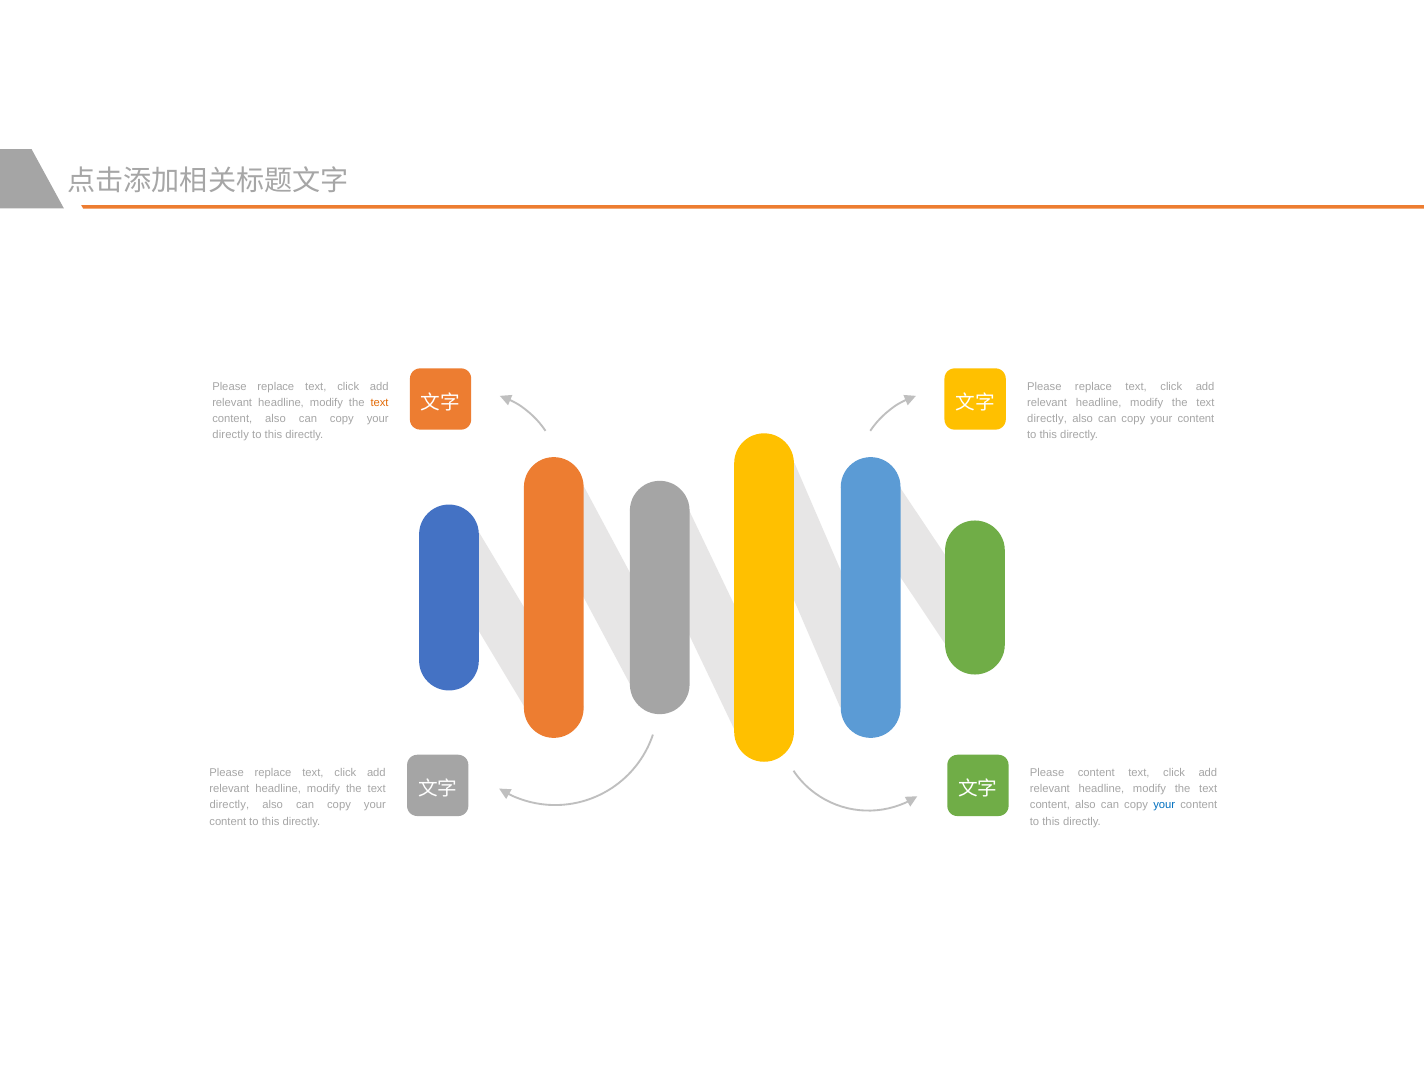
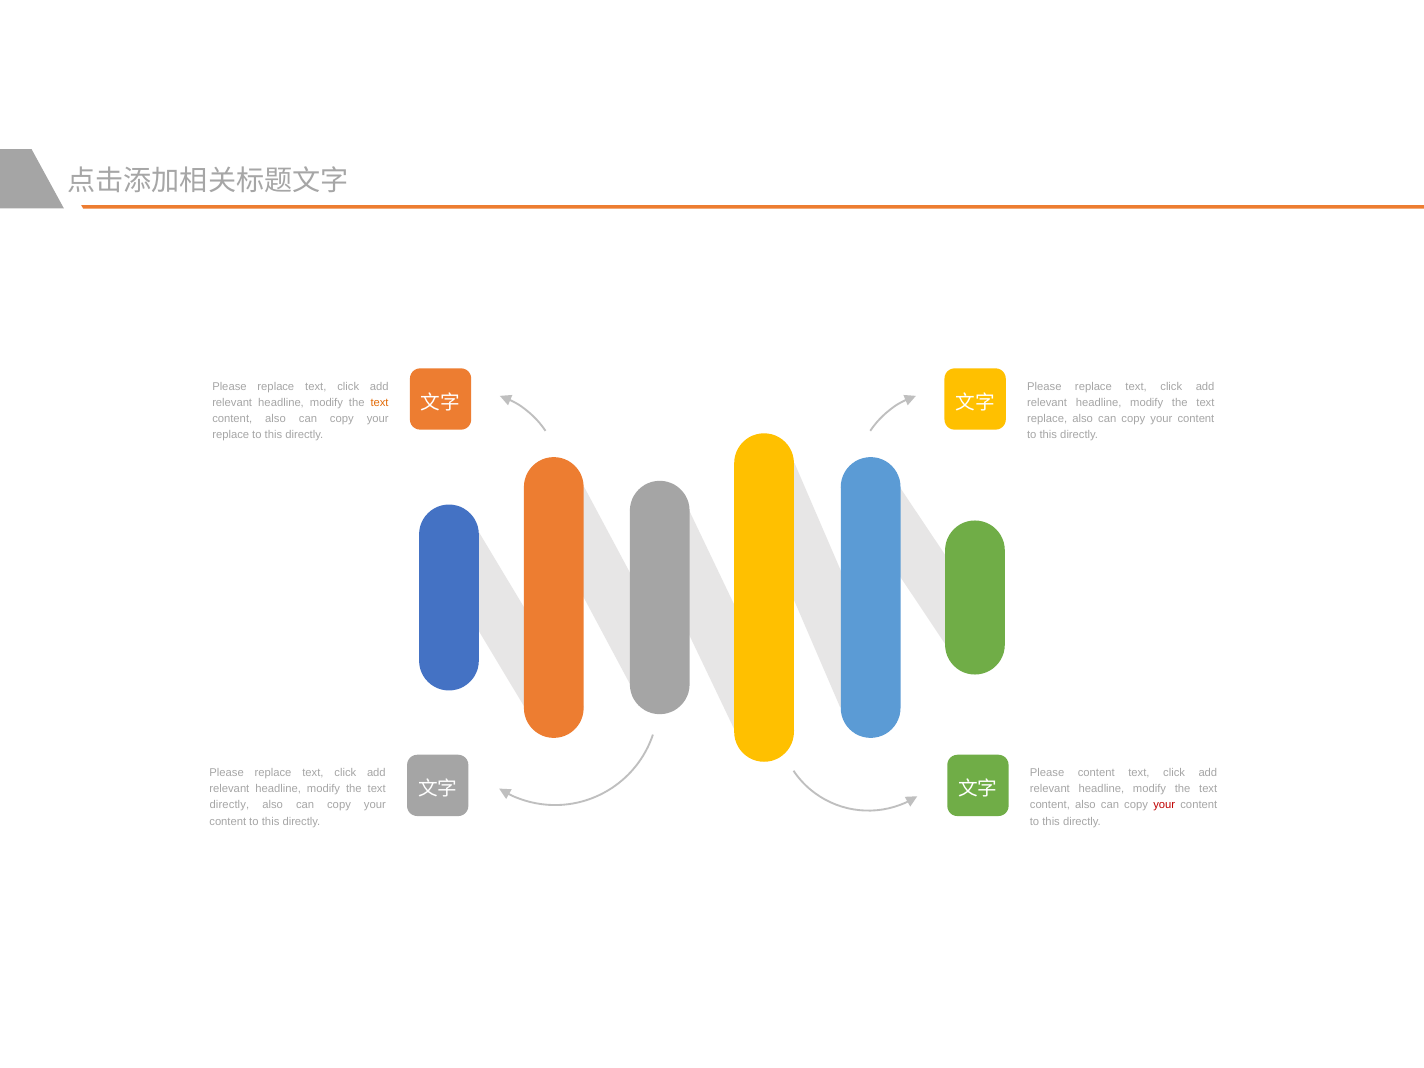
directly: directly -> replace (1047, 419)
directly: directly -> replace (231, 435)
your colour: blue -> red (1164, 805)
